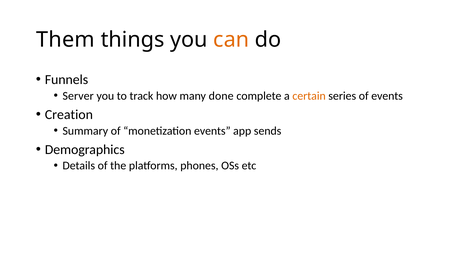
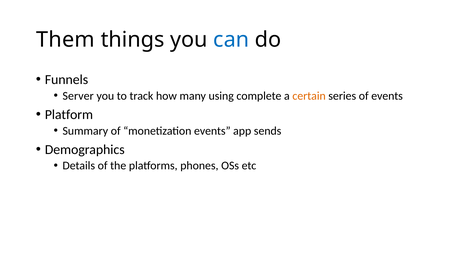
can colour: orange -> blue (231, 40)
done: done -> using (221, 96)
Creation: Creation -> Platform (69, 115)
